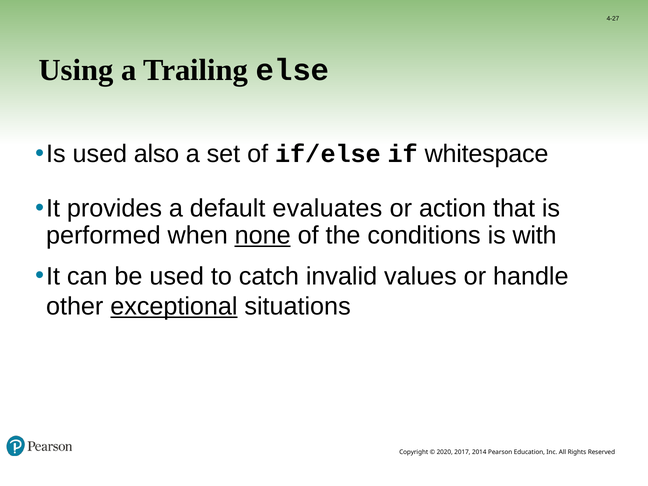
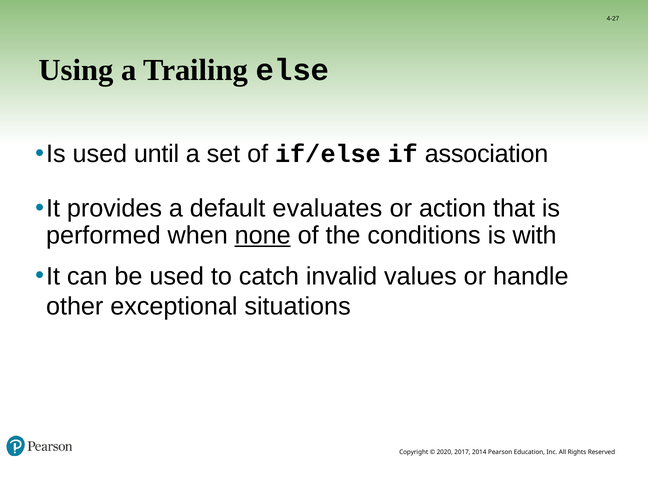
also: also -> until (157, 154)
whitespace: whitespace -> association (487, 154)
exceptional underline: present -> none (174, 306)
